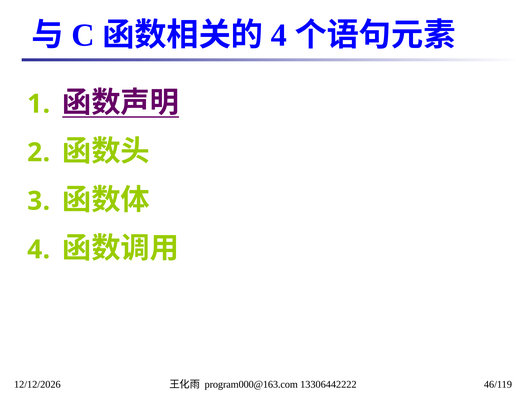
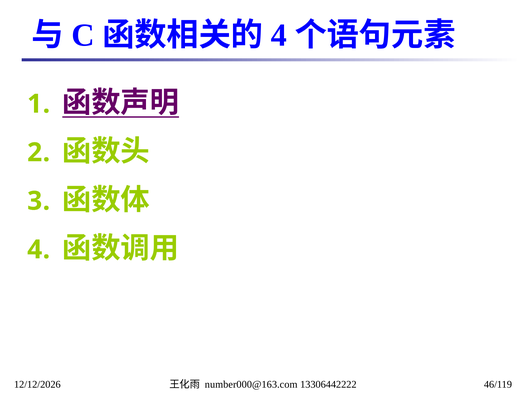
program000@163.com: program000@163.com -> number000@163.com (251, 384)
